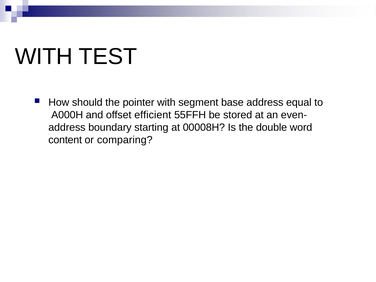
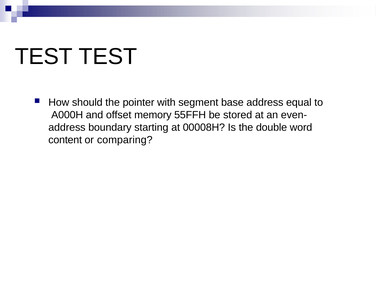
WITH: WITH -> TEST (44, 56)
efficient: efficient -> memory (153, 115)
